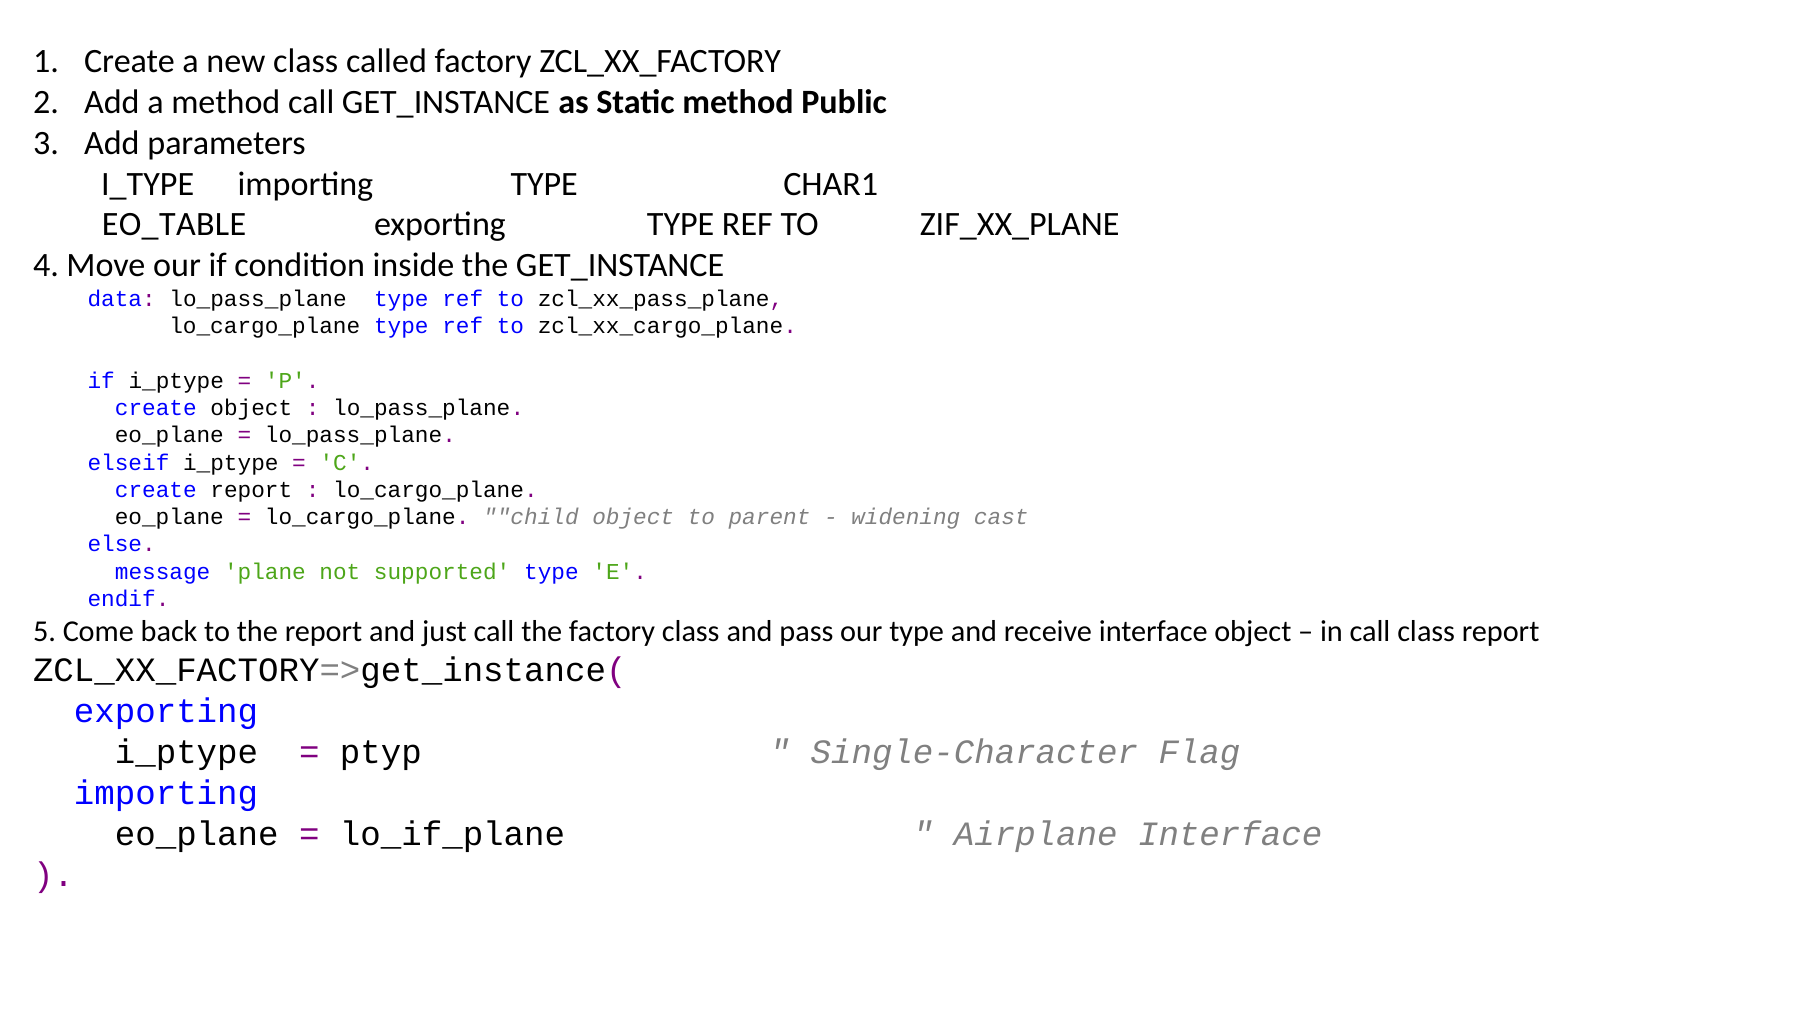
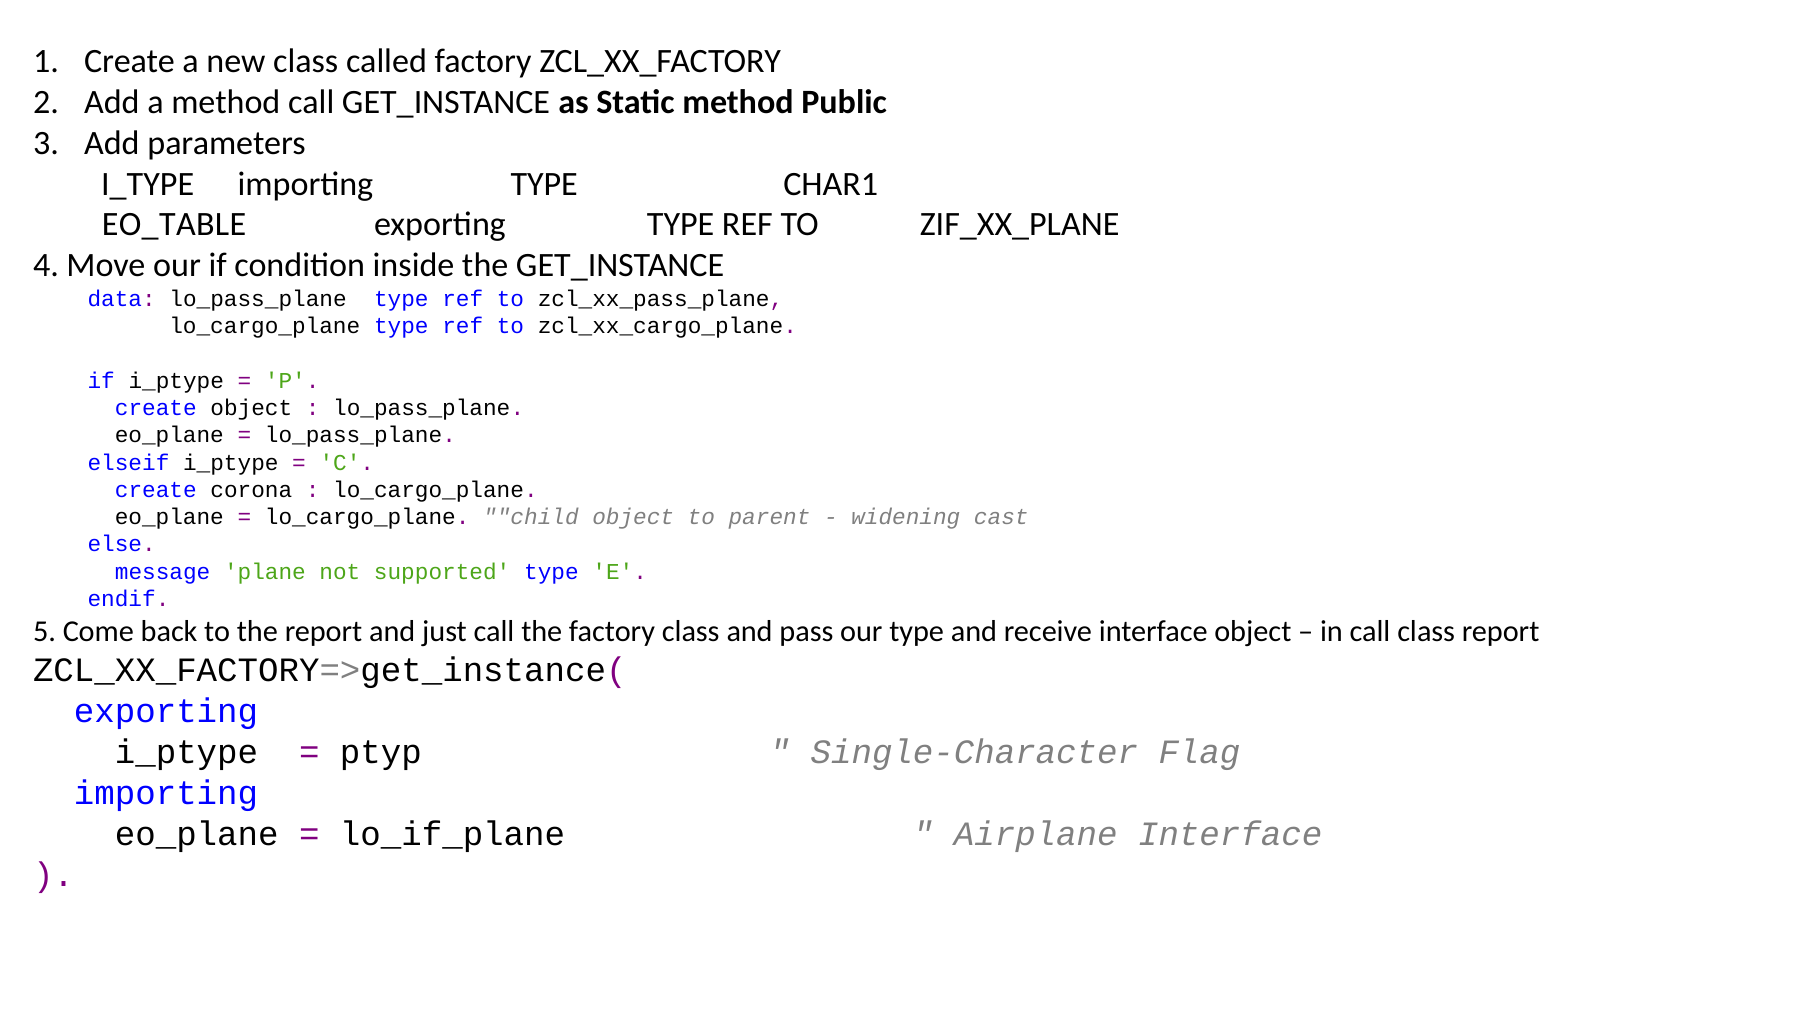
create report: report -> corona (251, 490)
